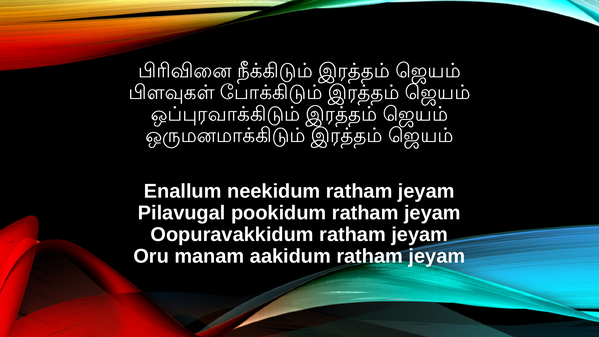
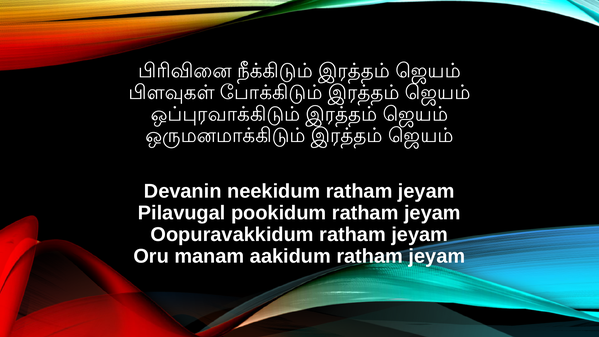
Enallum: Enallum -> Devanin (183, 191)
